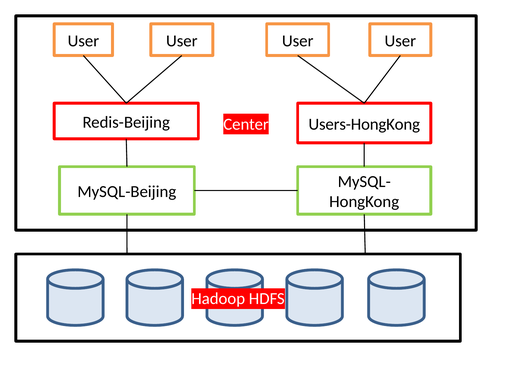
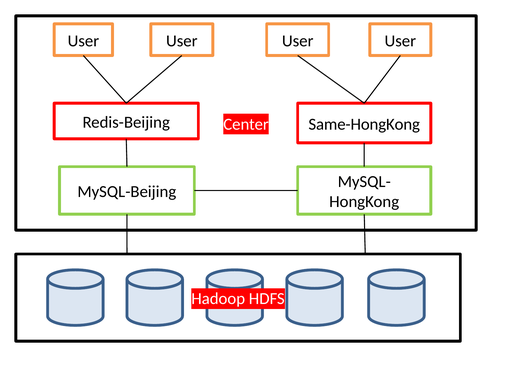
Users-HongKong: Users-HongKong -> Same-HongKong (364, 124)
